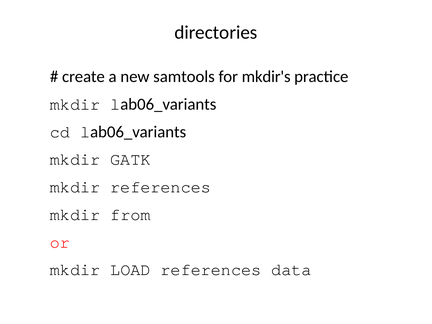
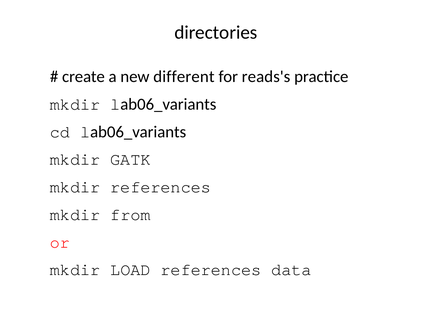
samtools: samtools -> different (184, 77)
mkdir's: mkdir's -> reads's (266, 77)
